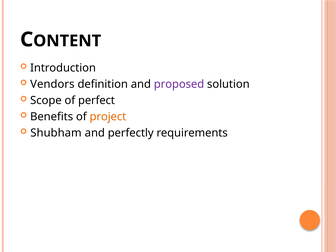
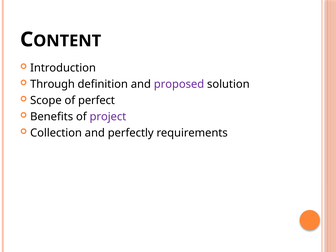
Vendors: Vendors -> Through (53, 84)
project colour: orange -> purple (108, 117)
Shubham: Shubham -> Collection (56, 133)
